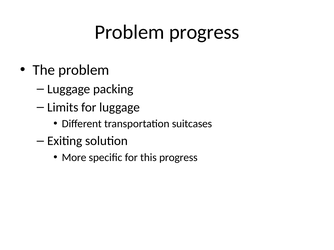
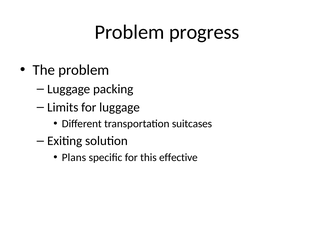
More: More -> Plans (74, 158)
this progress: progress -> effective (178, 158)
